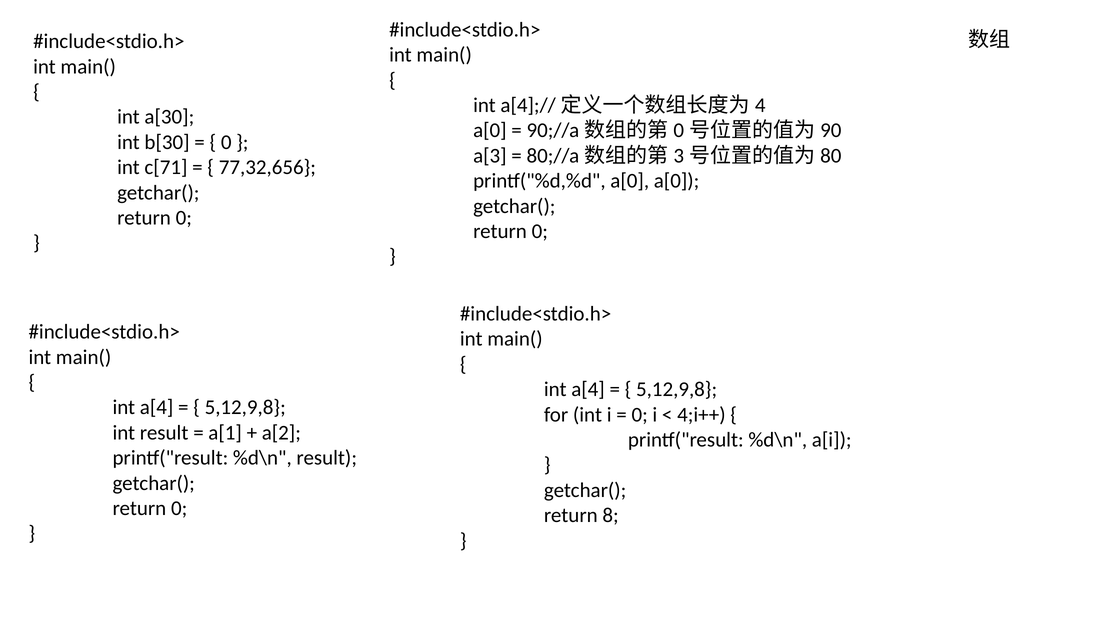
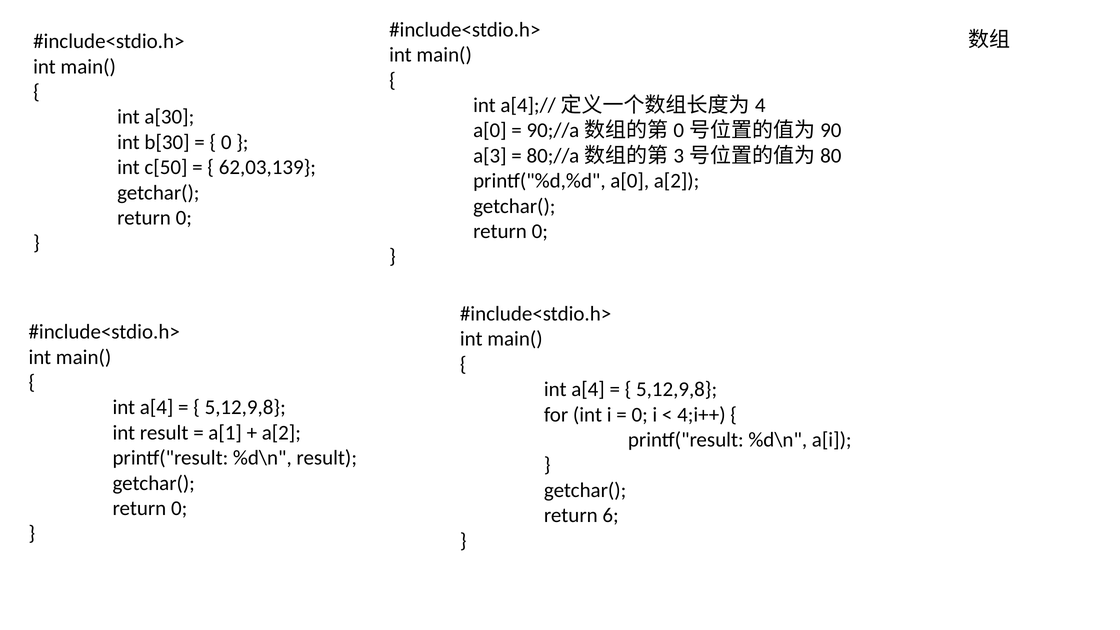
c[71: c[71 -> c[50 (166, 167)
77,32,656: 77,32,656 -> 62,03,139 (267, 167)
a[0 a[0: a[0 -> a[2 (677, 181)
8: 8 -> 6 (611, 515)
